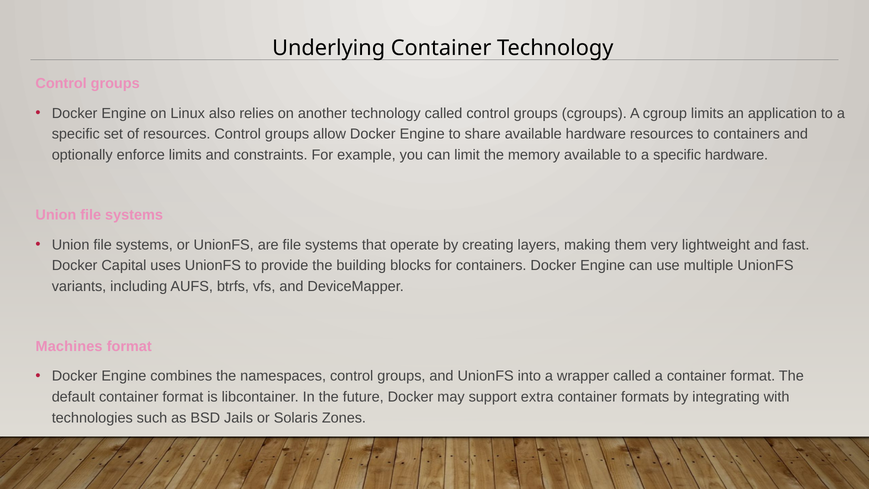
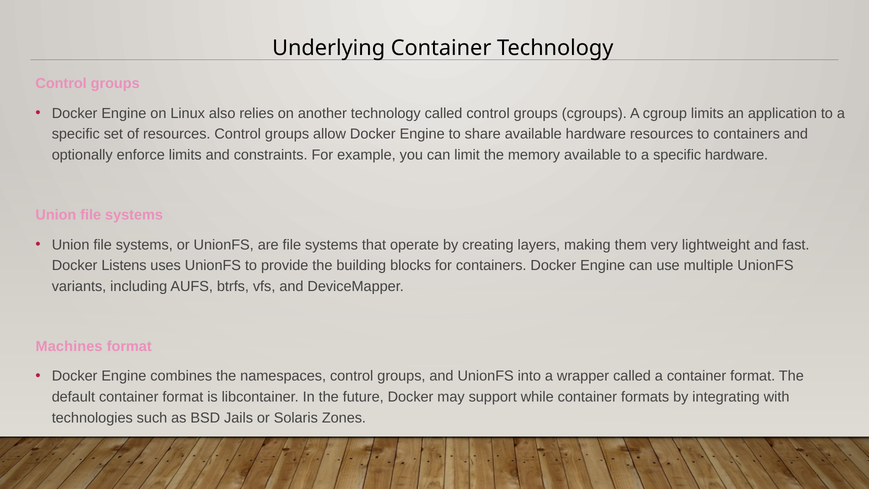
Capital: Capital -> Listens (124, 266)
extra: extra -> while (537, 397)
